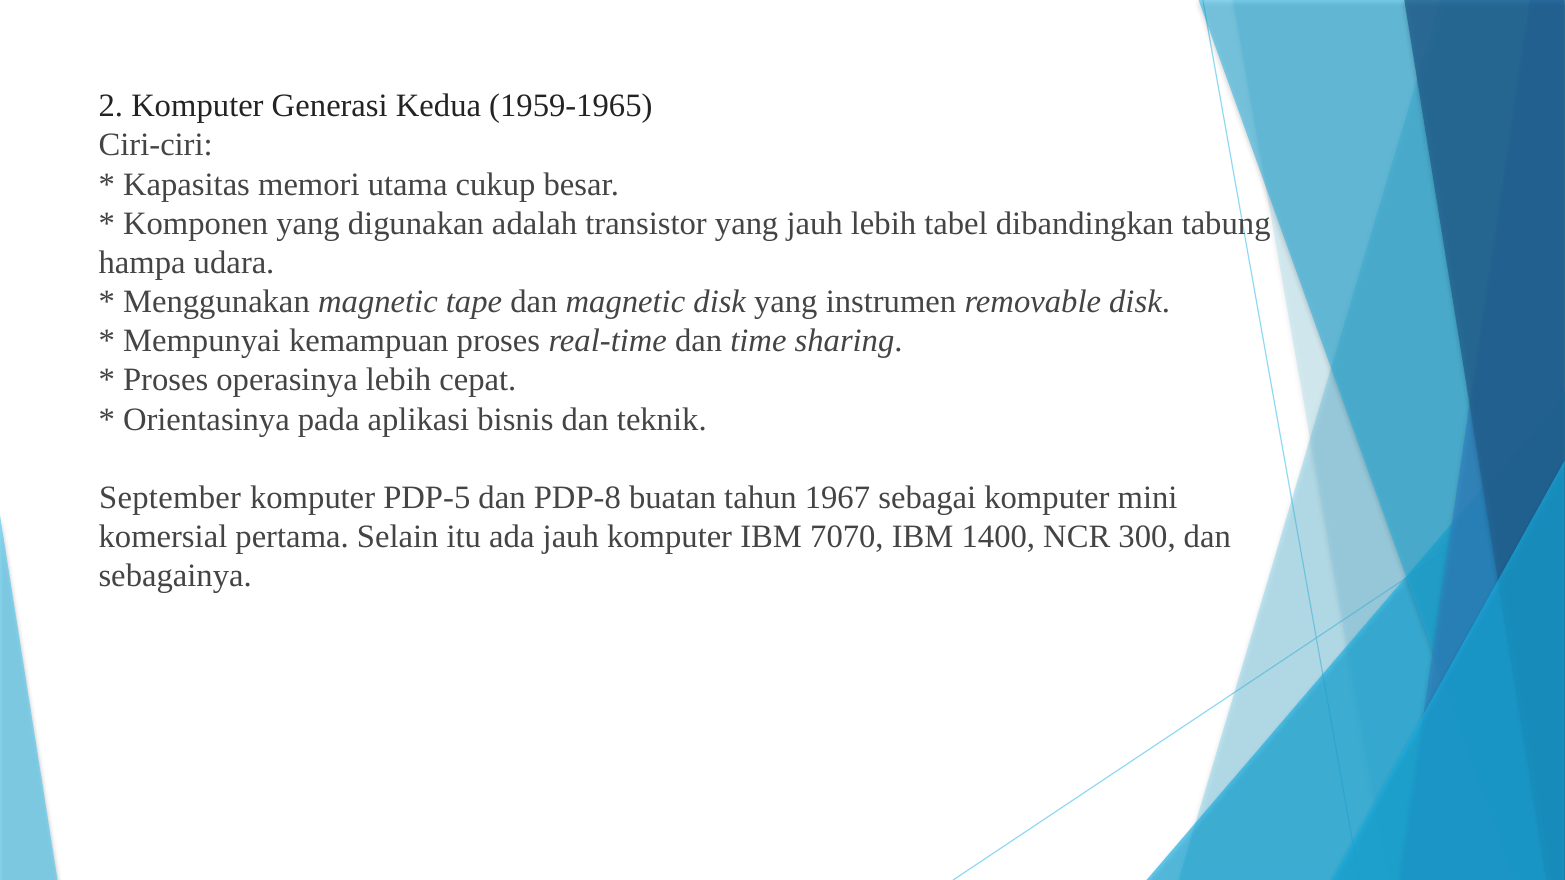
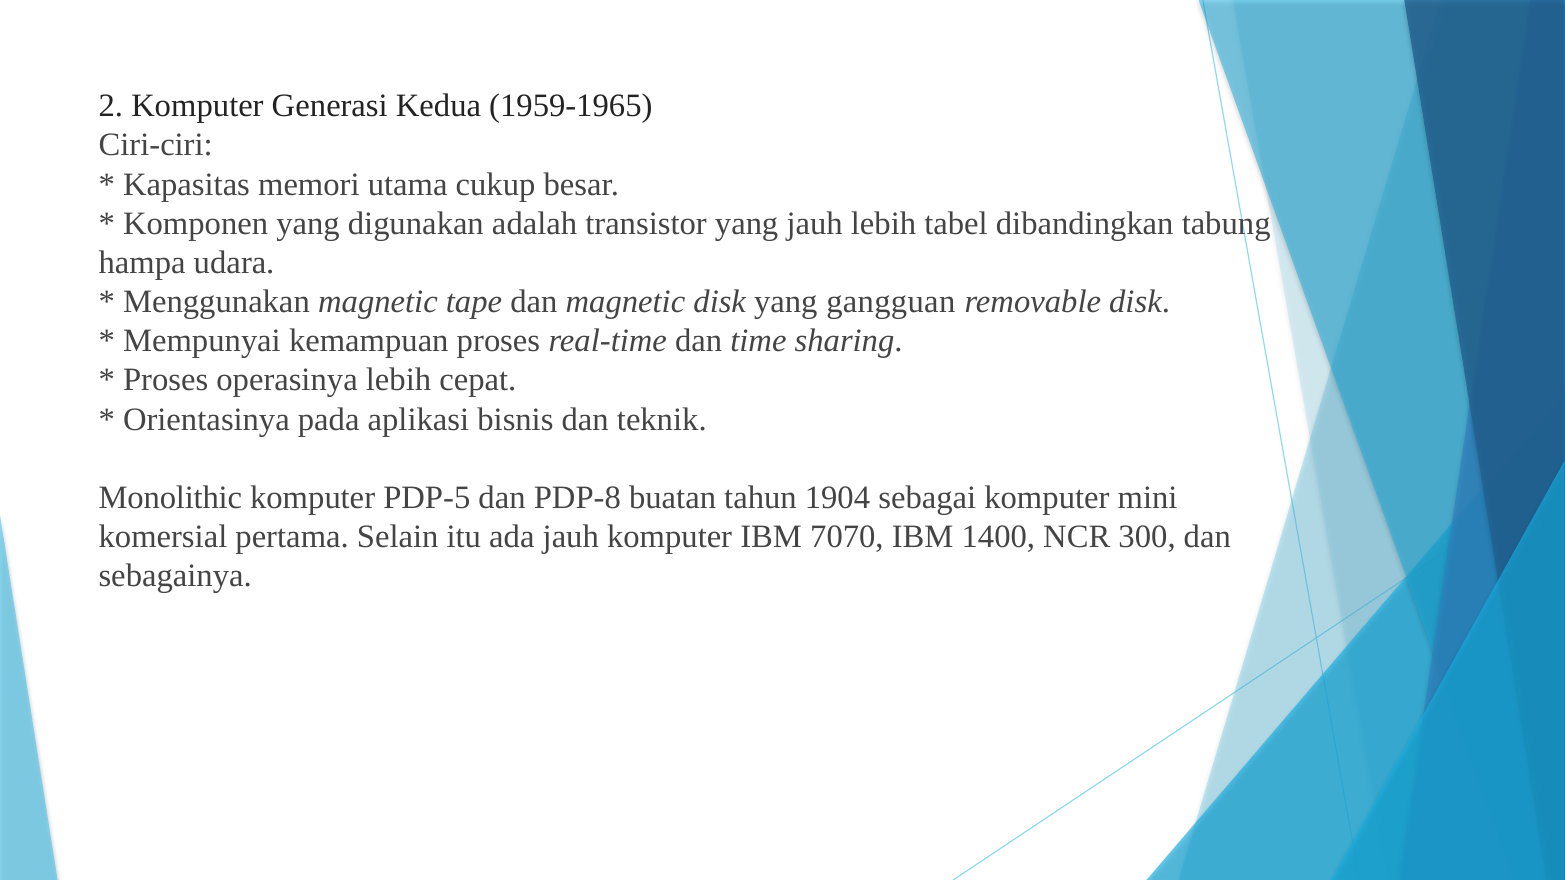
instrumen: instrumen -> gangguan (891, 302)
September: September -> Monolithic (170, 498)
1967: 1967 -> 1904 (837, 498)
